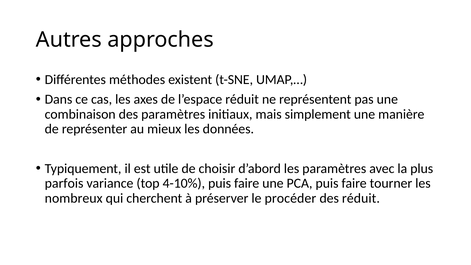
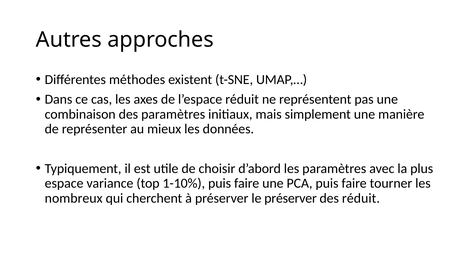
parfois: parfois -> espace (64, 183)
4-10%: 4-10% -> 1-10% (184, 183)
le procéder: procéder -> préserver (291, 198)
